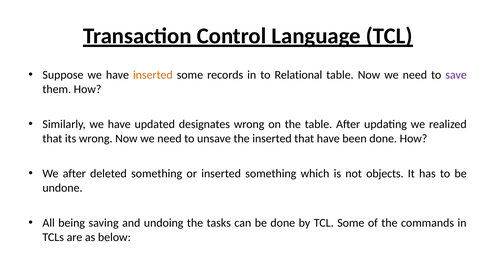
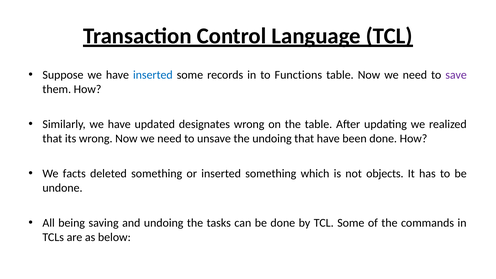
inserted colour: orange -> blue (153, 75)
Relational: Relational -> Functions (298, 75)
the inserted: inserted -> undoing (272, 139)
We after: after -> facts (74, 174)
